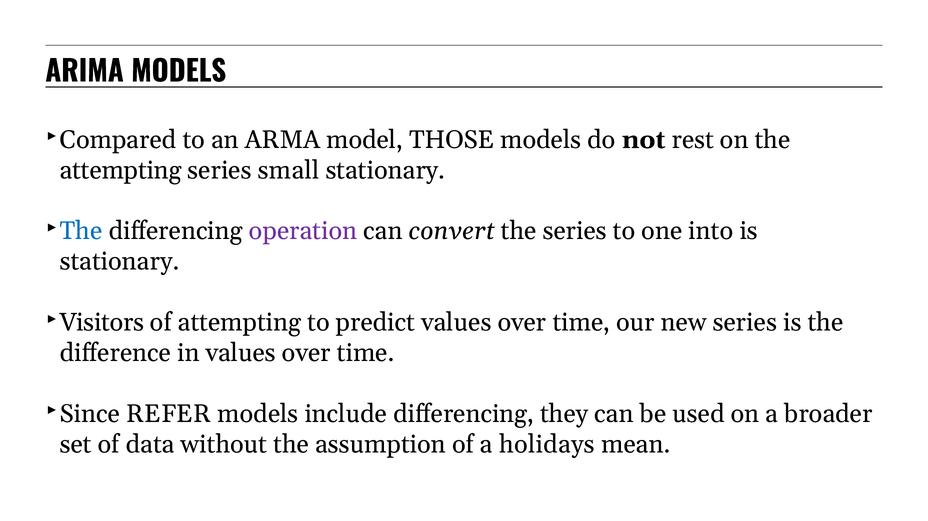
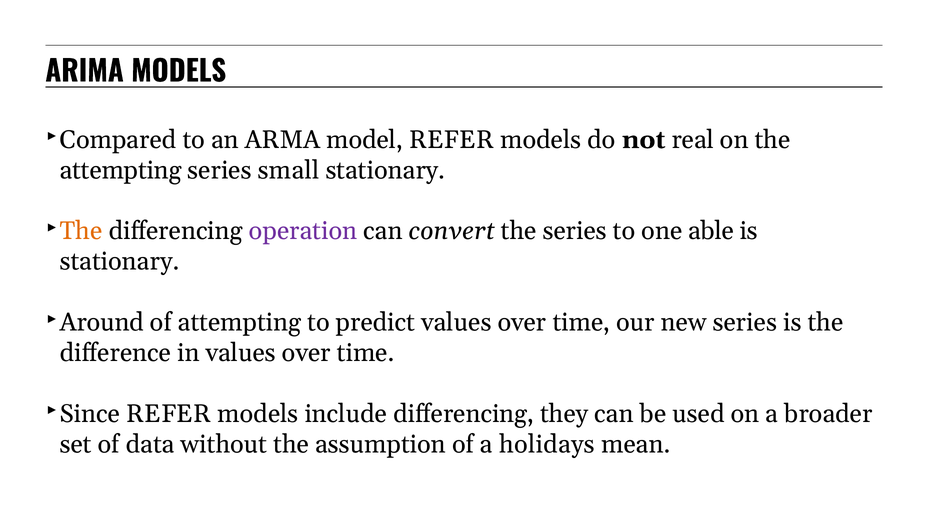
model THOSE: THOSE -> REFER (452, 140)
rest: rest -> real (693, 140)
The colour: blue -> orange (81, 231)
into: into -> able (711, 231)
Visitors: Visitors -> Around (102, 323)
